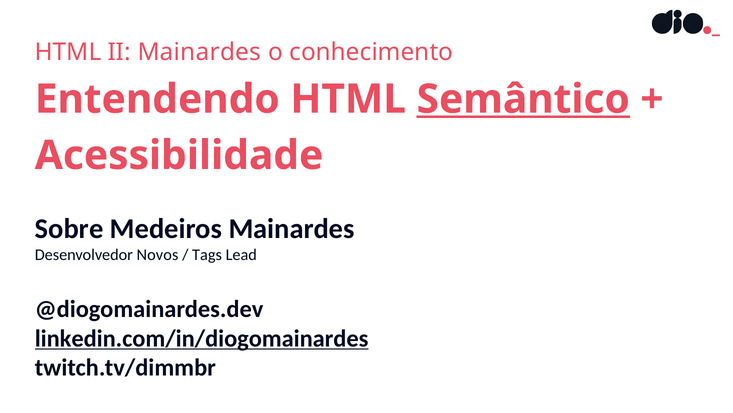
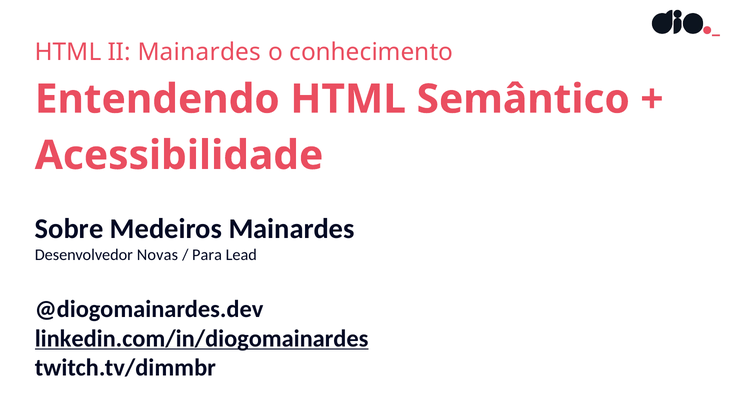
Semântico underline: present -> none (523, 99)
Novos: Novos -> Novas (157, 254)
Tags: Tags -> Para (207, 254)
